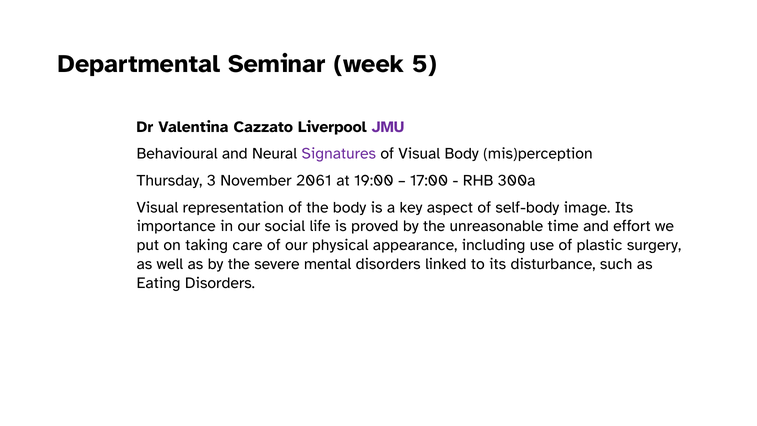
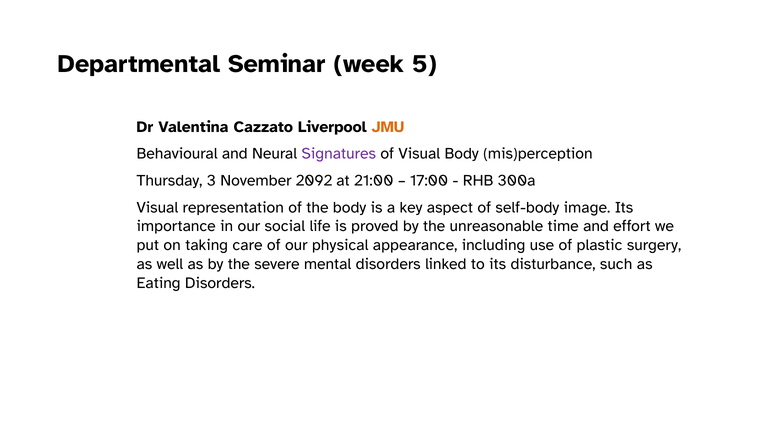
JMU colour: purple -> orange (388, 127)
2061: 2061 -> 2092 (314, 180)
19:00: 19:00 -> 21:00 (374, 180)
